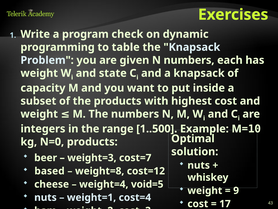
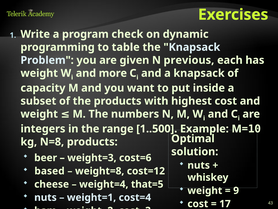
N numbers: numbers -> previous (189, 60)
state: state -> more (113, 73)
N=0: N=0 -> N=8 (52, 142)
cost=7: cost=7 -> cost=6 (135, 157)
void=5: void=5 -> that=5 (147, 184)
